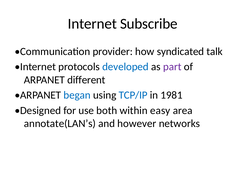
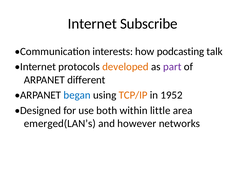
provider: provider -> interests (113, 51)
syndicated: syndicated -> podcasting (180, 51)
developed colour: blue -> orange (125, 67)
TCP/IP colour: blue -> orange (133, 95)
1981: 1981 -> 1952 (172, 95)
easy: easy -> little (160, 110)
annotate(LAN’s: annotate(LAN’s -> emerged(LAN’s (60, 123)
